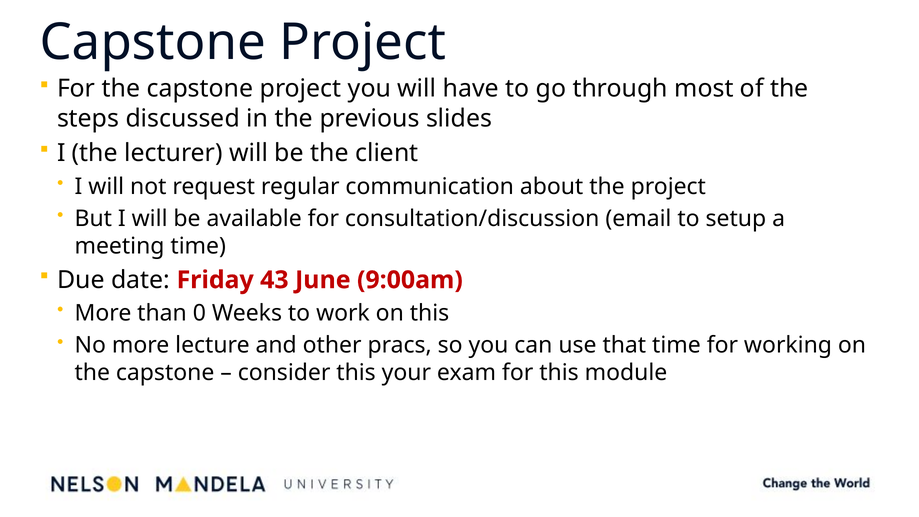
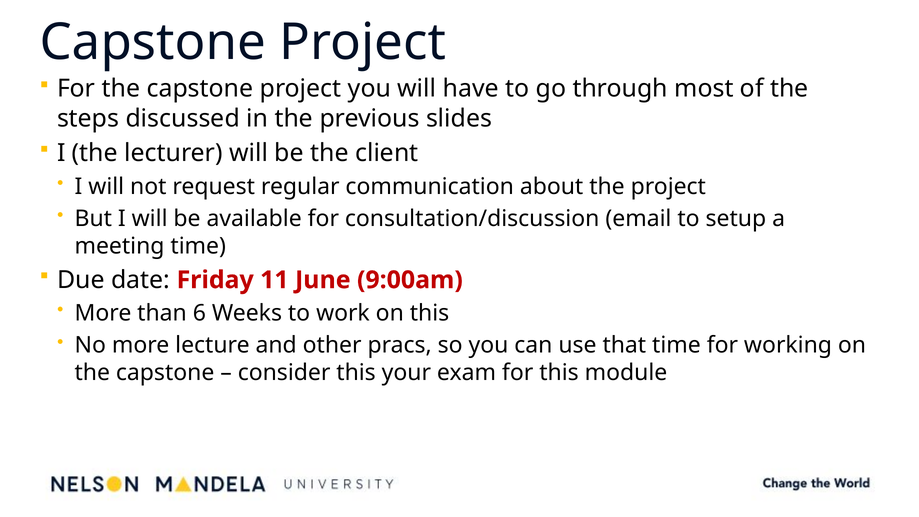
43: 43 -> 11 (274, 280)
0: 0 -> 6 (199, 313)
